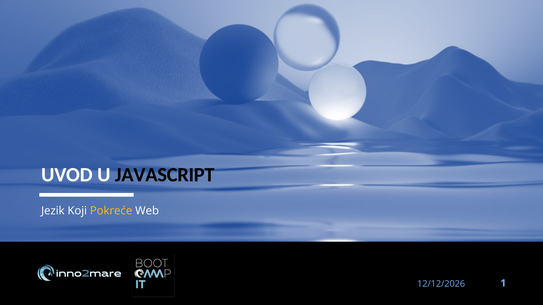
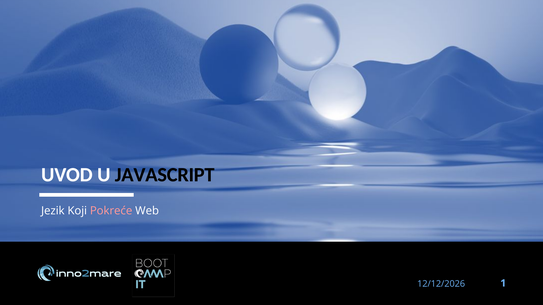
Pokreće colour: yellow -> pink (111, 211)
